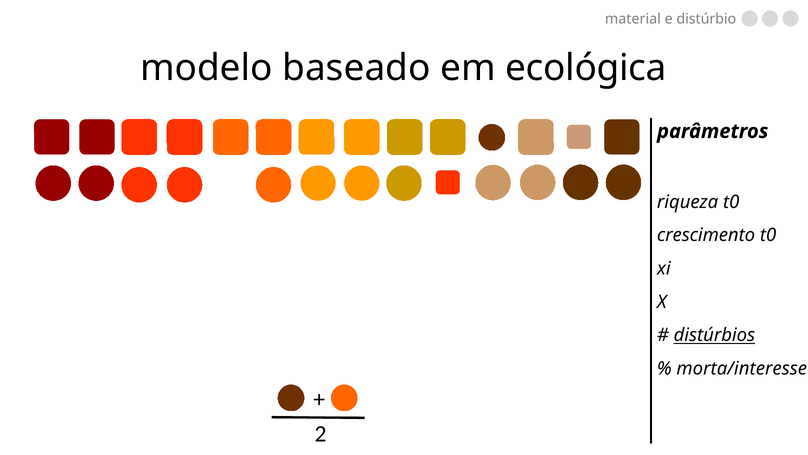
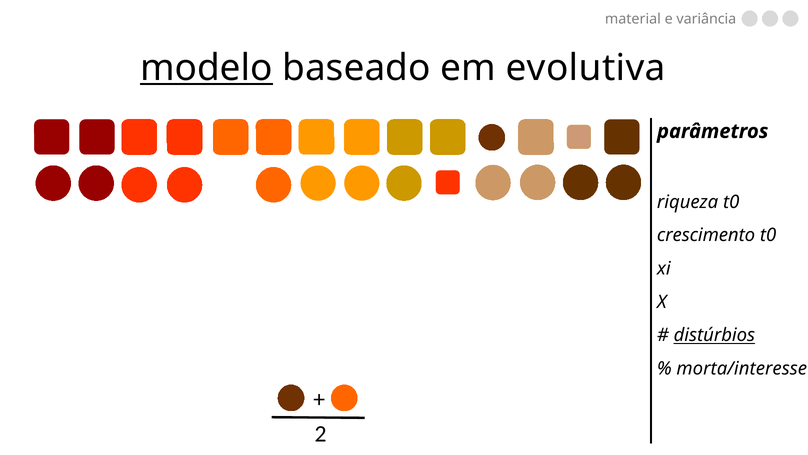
distúrbio: distúrbio -> variância (706, 19)
modelo underline: none -> present (207, 68)
ecológica: ecológica -> evolutiva (586, 68)
